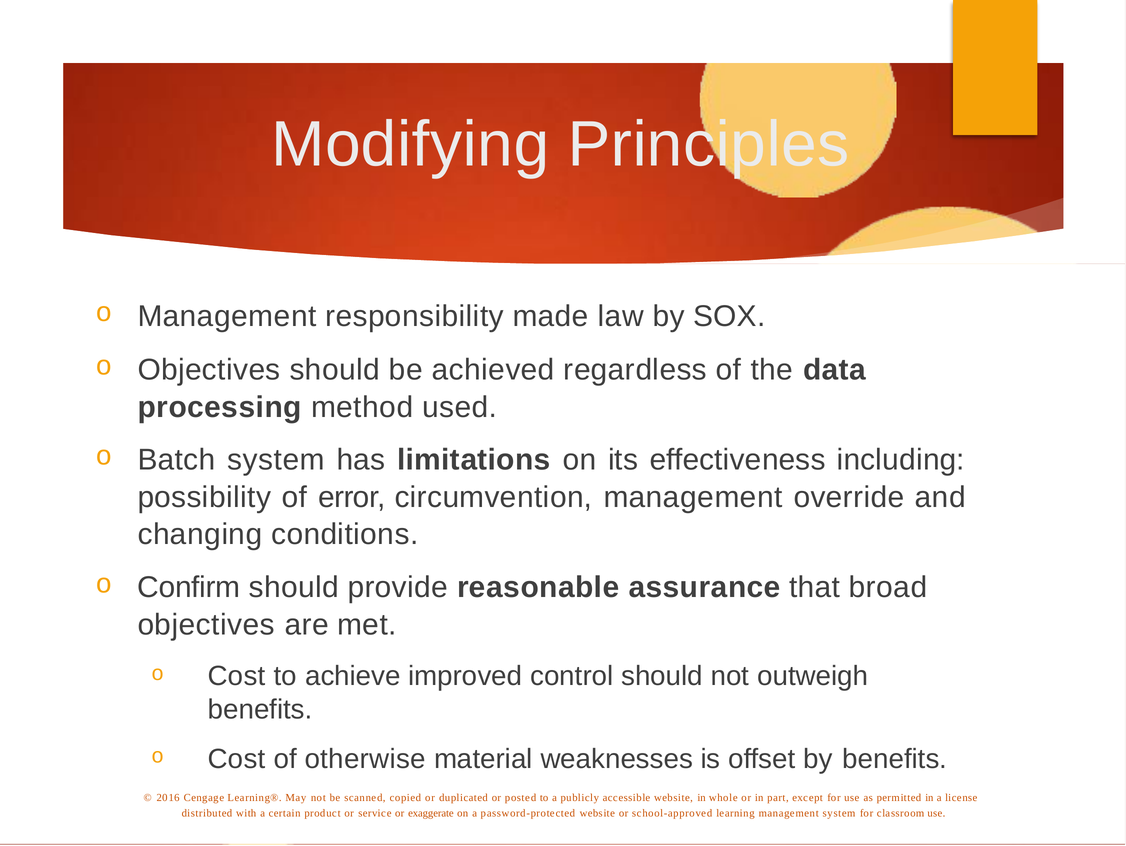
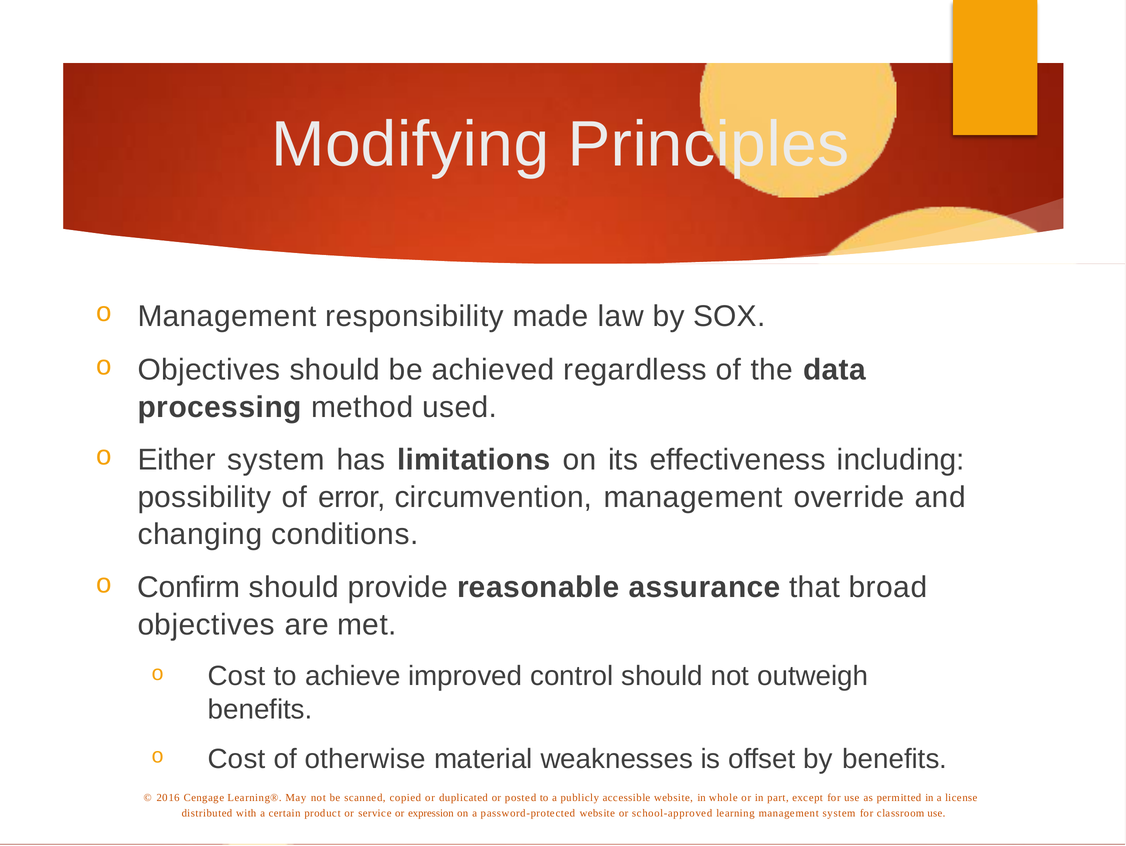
Batch: Batch -> Either (177, 460)
exaggerate: exaggerate -> expression (431, 813)
